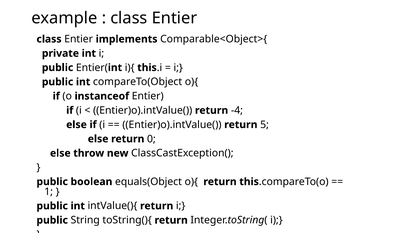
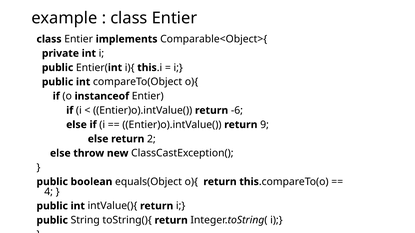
-4: -4 -> -6 (237, 111)
5: 5 -> 9 (265, 125)
0: 0 -> 2 (151, 139)
1: 1 -> 4 (49, 192)
